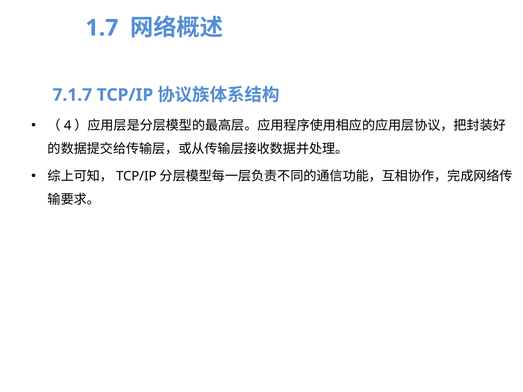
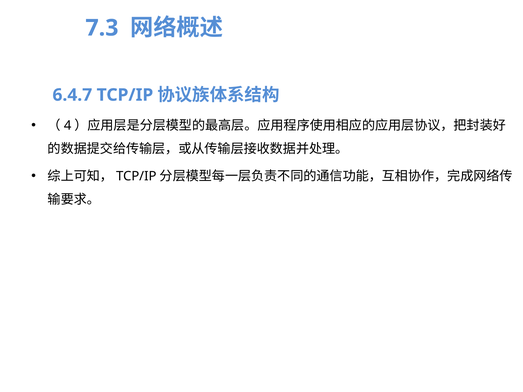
1.7: 1.7 -> 7.3 (102, 28)
7.1.7: 7.1.7 -> 6.4.7 (72, 95)
